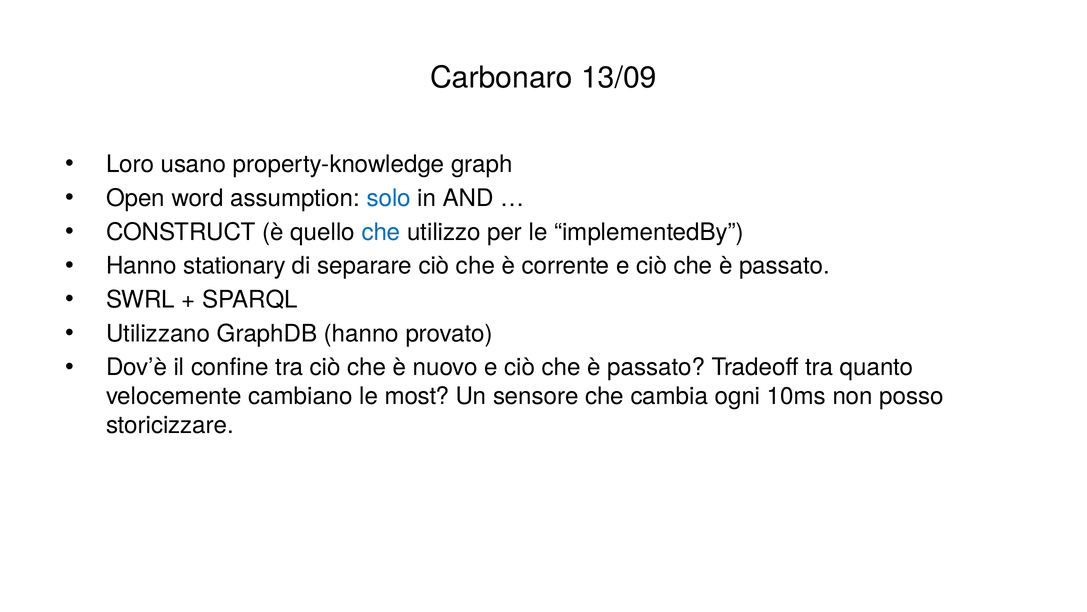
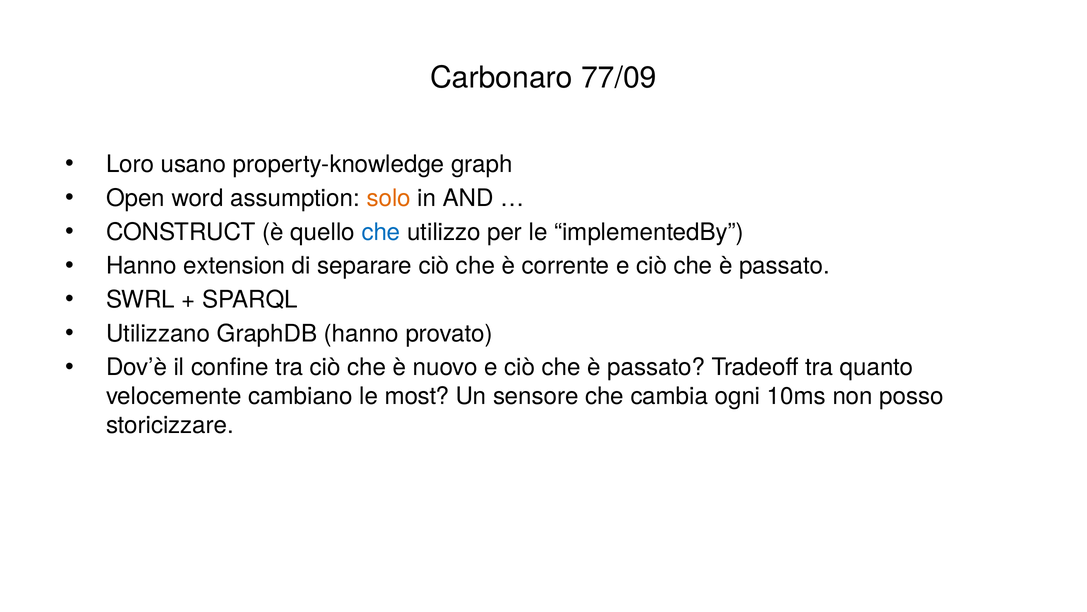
13/09: 13/09 -> 77/09 (619, 78)
solo colour: blue -> orange (389, 198)
stationary: stationary -> extension (234, 266)
